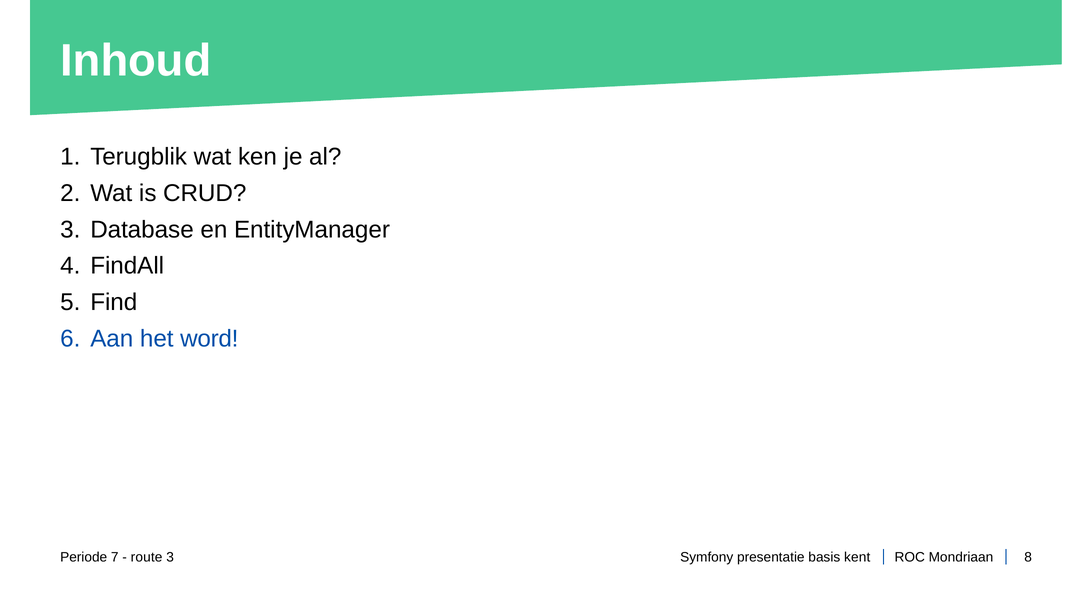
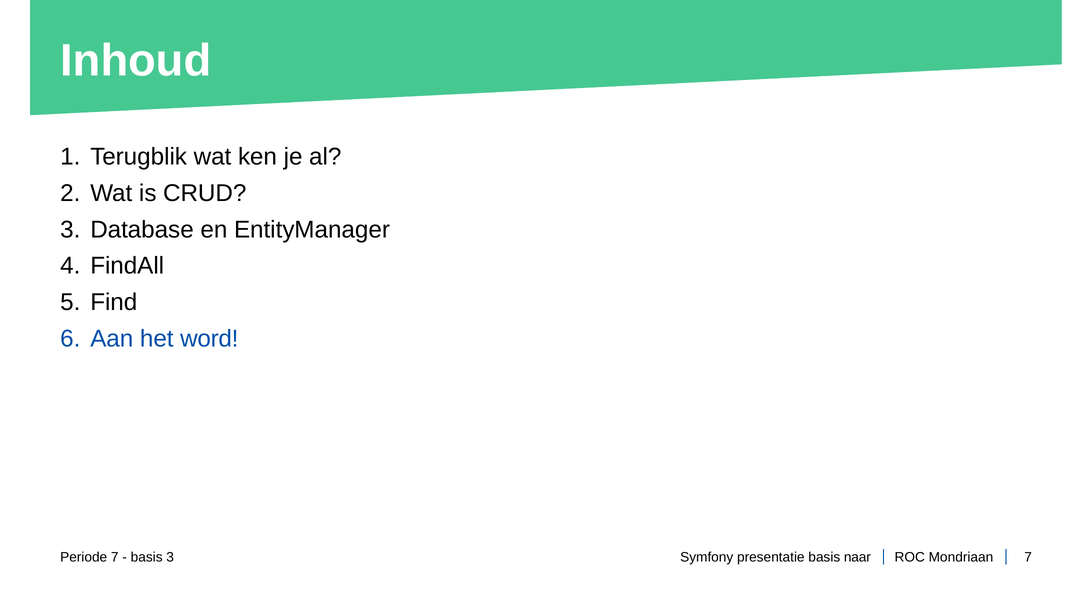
route: route -> basis (147, 557)
kent: kent -> naar (857, 557)
8: 8 -> 7 (1028, 557)
